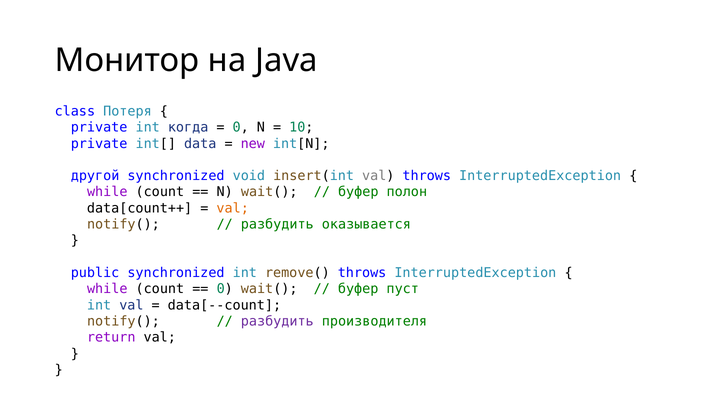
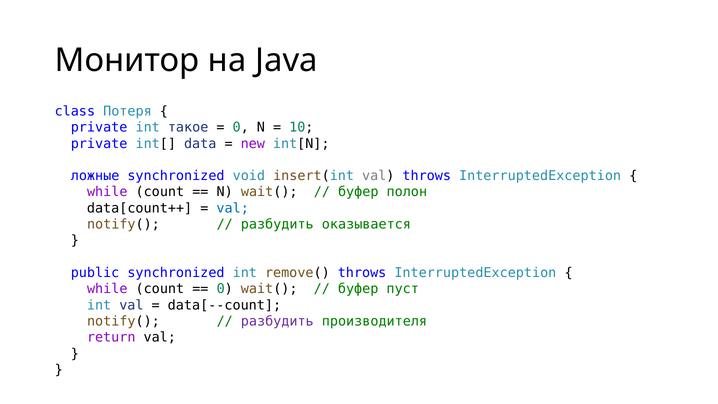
когда: когда -> такое (188, 127)
другой: другой -> ложные (95, 176)
val colour: orange -> blue (233, 208)
